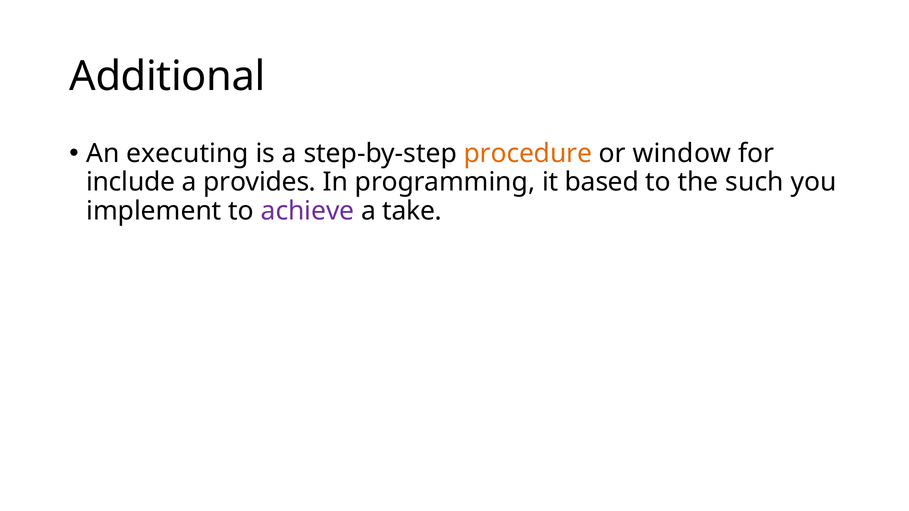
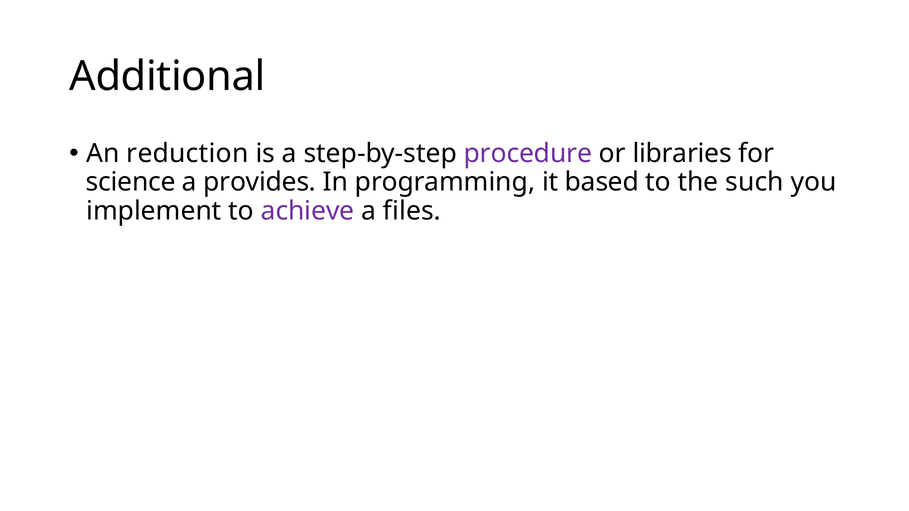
executing: executing -> reduction (187, 154)
procedure colour: orange -> purple (528, 154)
window: window -> libraries (682, 154)
include: include -> science (131, 182)
take: take -> files (412, 211)
